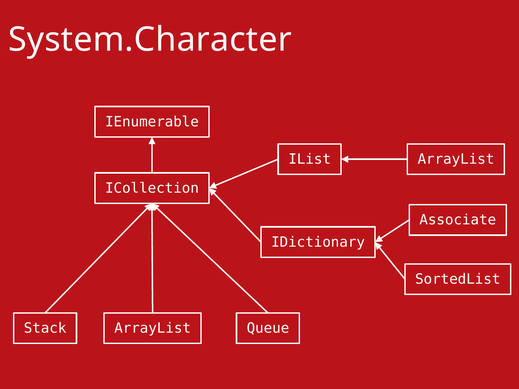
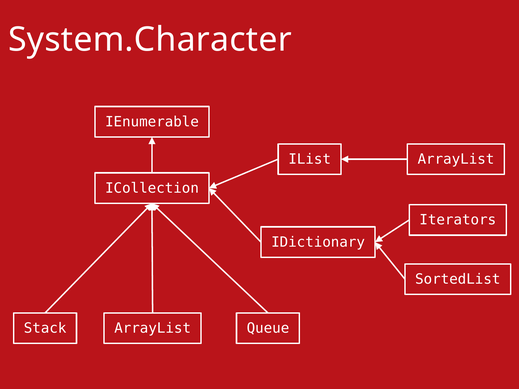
Associate: Associate -> Iterators (458, 220)
